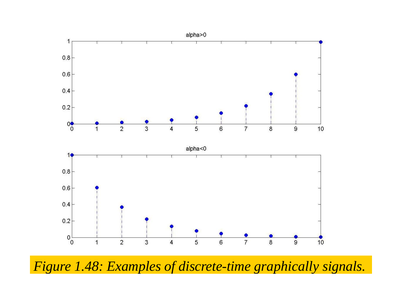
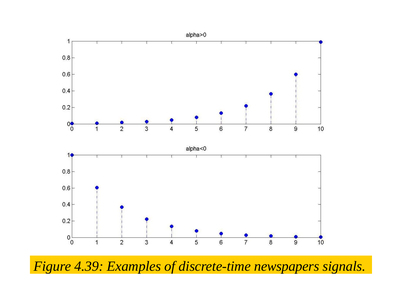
1.48: 1.48 -> 4.39 (89, 266)
graphically: graphically -> newspapers (287, 266)
